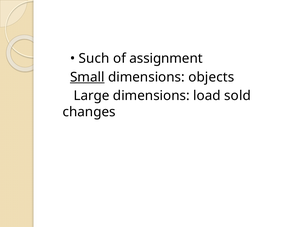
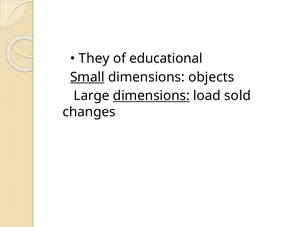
Such: Such -> They (94, 59)
assignment: assignment -> educational (166, 59)
dimensions underline: none -> present (151, 96)
